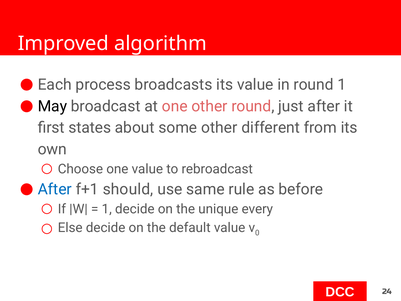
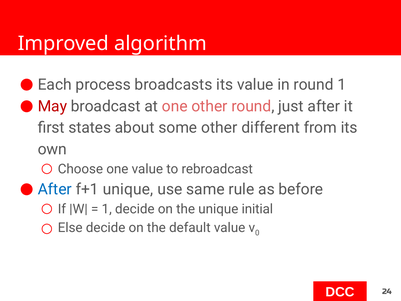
May colour: black -> red (52, 106)
f+1 should: should -> unique (128, 189)
every: every -> initial (257, 209)
